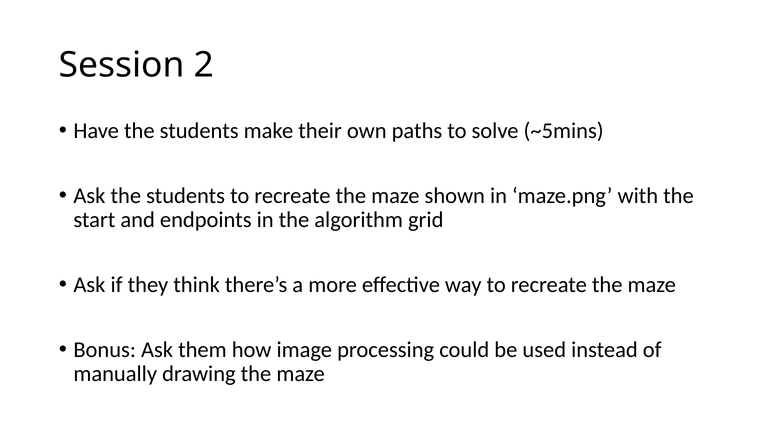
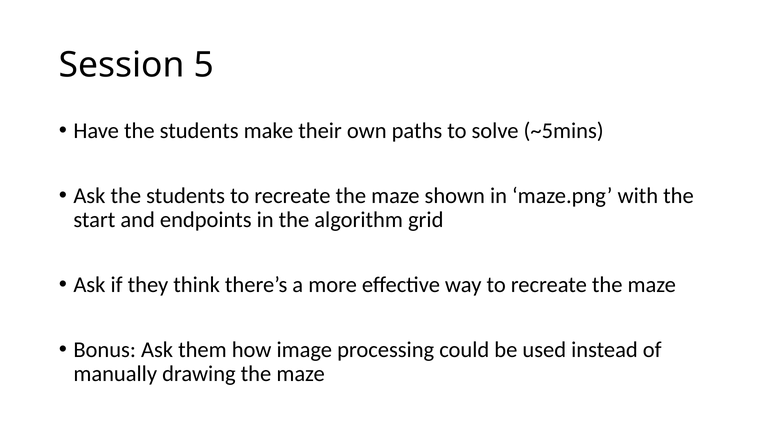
2: 2 -> 5 (204, 65)
